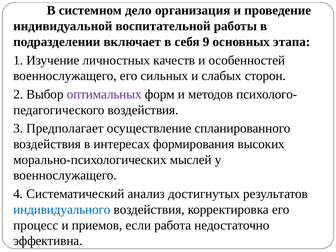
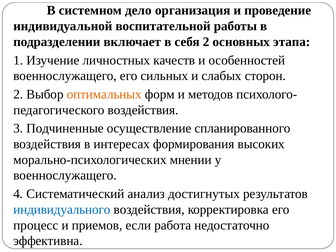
себя 9: 9 -> 2 (206, 42)
оптимальных colour: purple -> orange (104, 94)
Предполагает: Предполагает -> Подчиненные (65, 128)
мыслей: мыслей -> мнении (191, 160)
